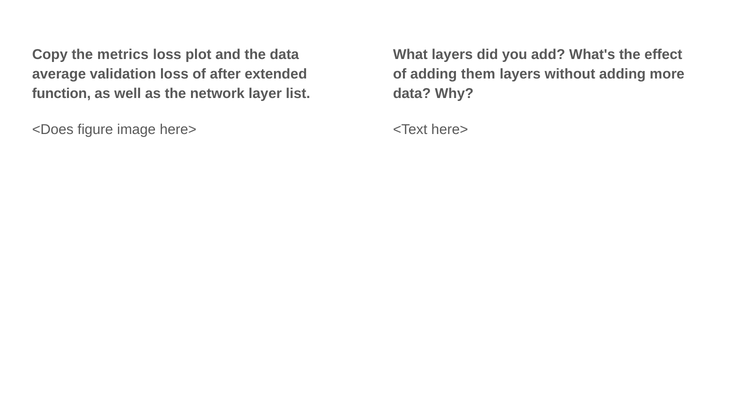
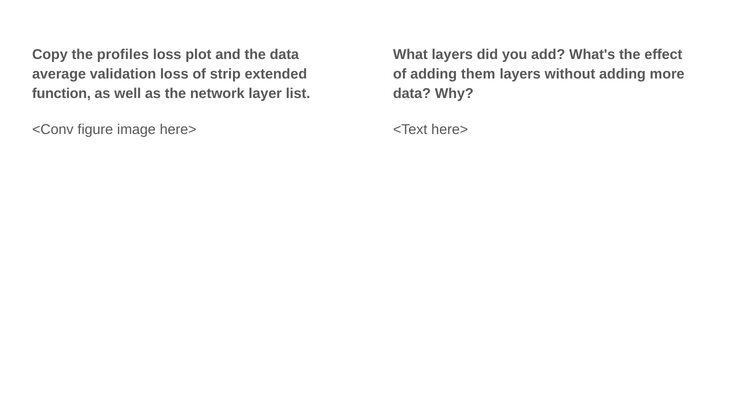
metrics: metrics -> profiles (123, 54)
after: after -> strip (225, 74)
<Does: <Does -> <Conv (53, 129)
